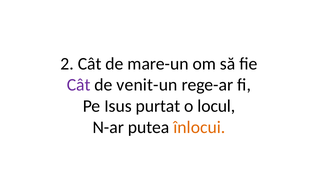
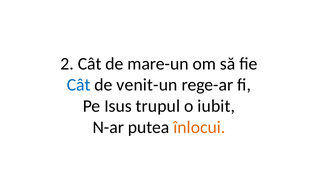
Cât colour: purple -> blue (79, 85)
purtat: purtat -> trupul (158, 106)
locul: locul -> iubit (216, 106)
